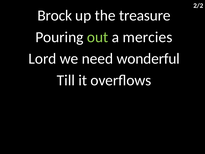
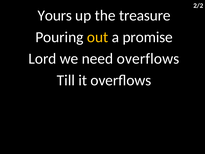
Brock: Brock -> Yours (55, 16)
out colour: light green -> yellow (98, 37)
mercies: mercies -> promise (148, 37)
need wonderful: wonderful -> overflows (148, 59)
